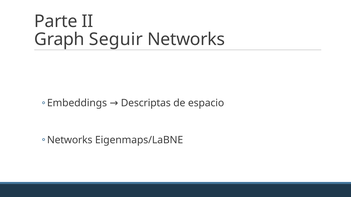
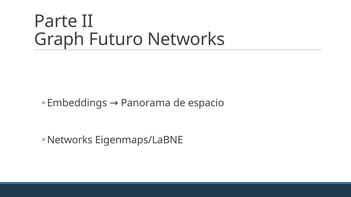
Seguir: Seguir -> Futuro (116, 39)
Descriptas: Descriptas -> Panorama (146, 103)
